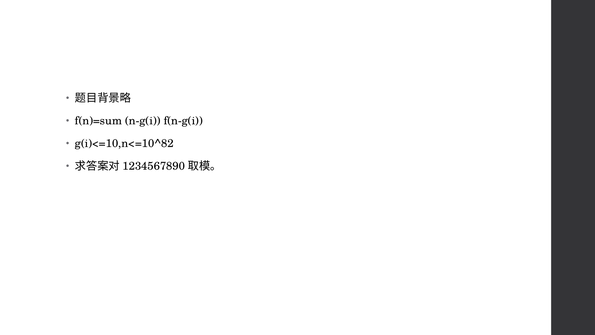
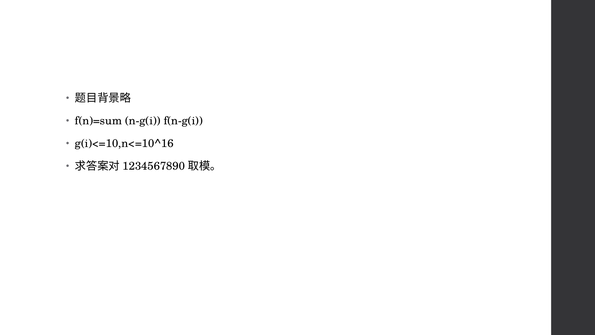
g(i)<=10,n<=10^82: g(i)<=10,n<=10^82 -> g(i)<=10,n<=10^16 (124, 143)
